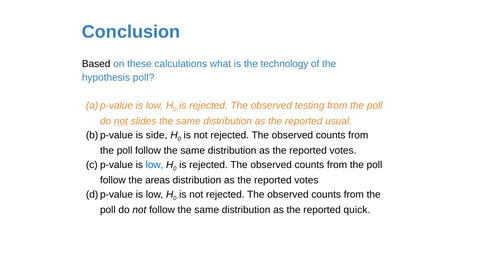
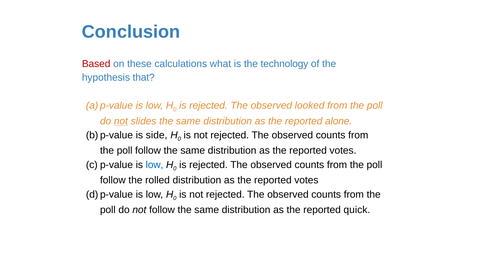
Based colour: black -> red (96, 64)
hypothesis poll: poll -> that (144, 78)
testing: testing -> looked (310, 106)
usual: usual -> alone (339, 121)
areas: areas -> rolled (158, 180)
